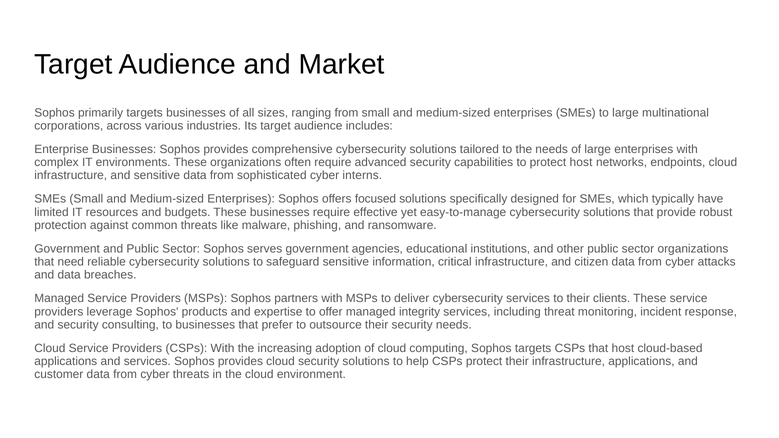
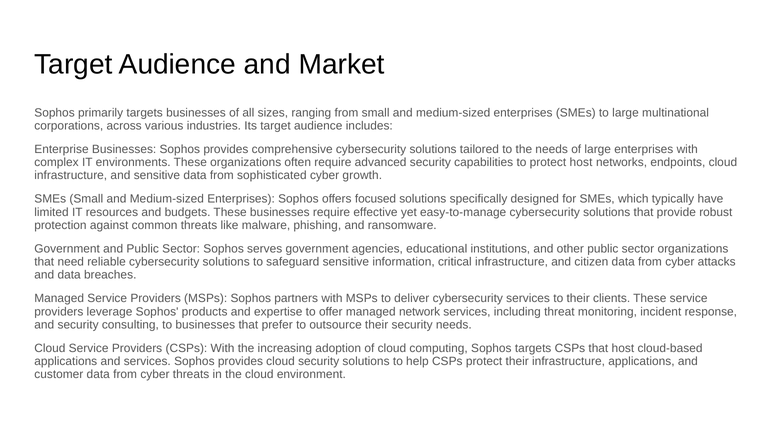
interns: interns -> growth (362, 176)
integrity: integrity -> network (420, 312)
